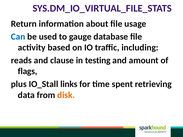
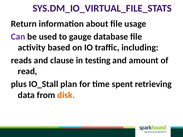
Can colour: blue -> purple (18, 37)
flags: flags -> read (28, 71)
links: links -> plan (69, 84)
